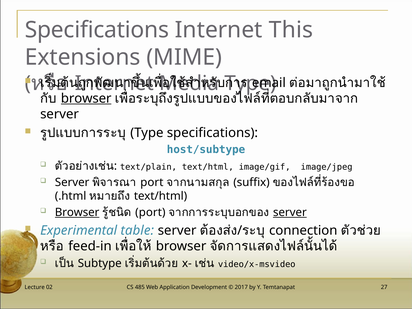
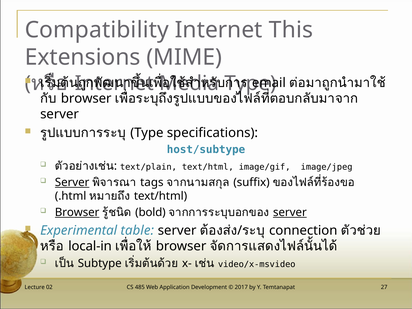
Specifications: Specifications -> Compatibility (97, 30)
browser underline: present -> none (86, 98)
Server underline: none -> present (72, 182)
port: port -> tags (152, 182)
port: port -> bold (150, 212)
feed-in: feed-in -> local-in (90, 246)
